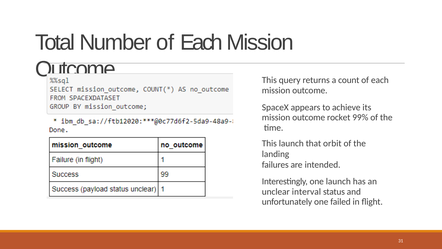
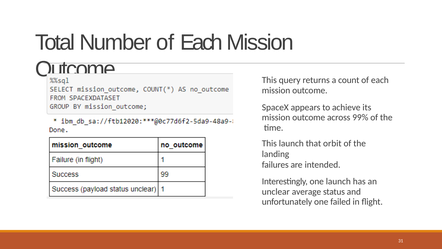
rocket: rocket -> across (339, 117)
interval: interval -> average (307, 191)
